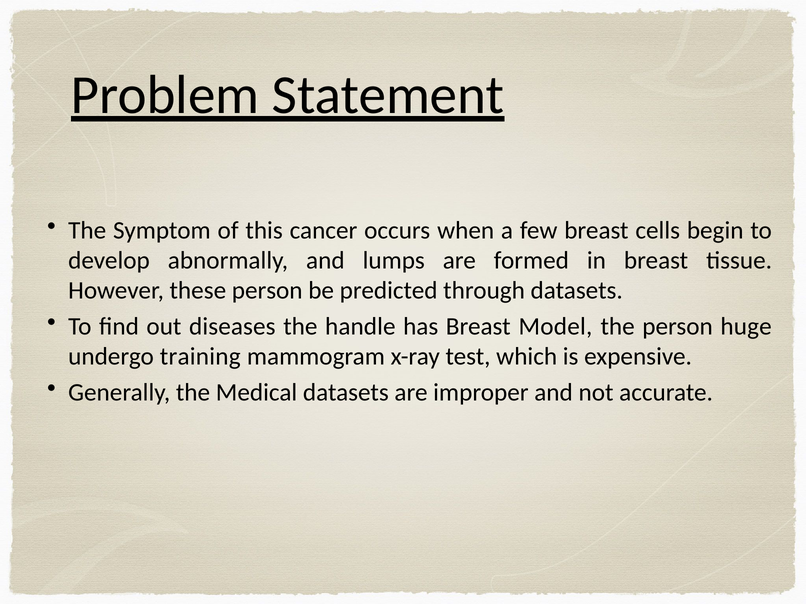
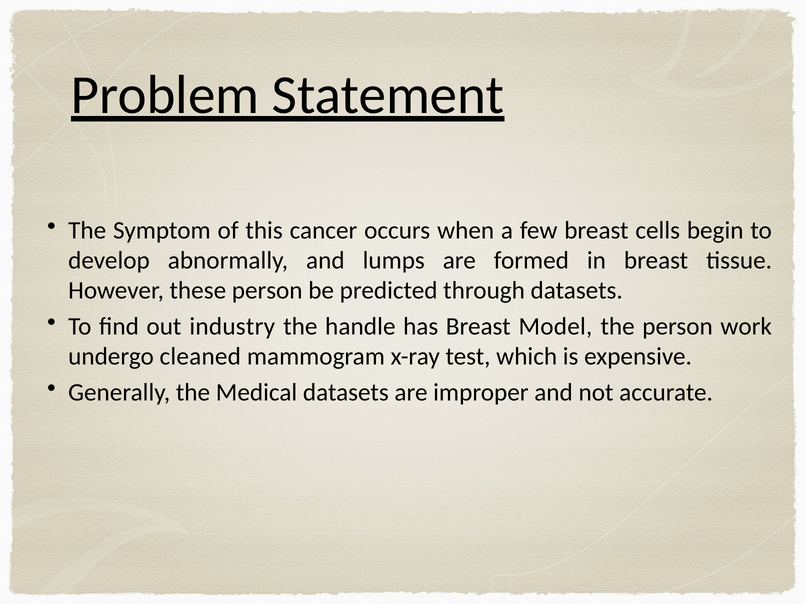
diseases: diseases -> industry (232, 327)
huge: huge -> work (746, 327)
training: training -> cleaned (200, 357)
